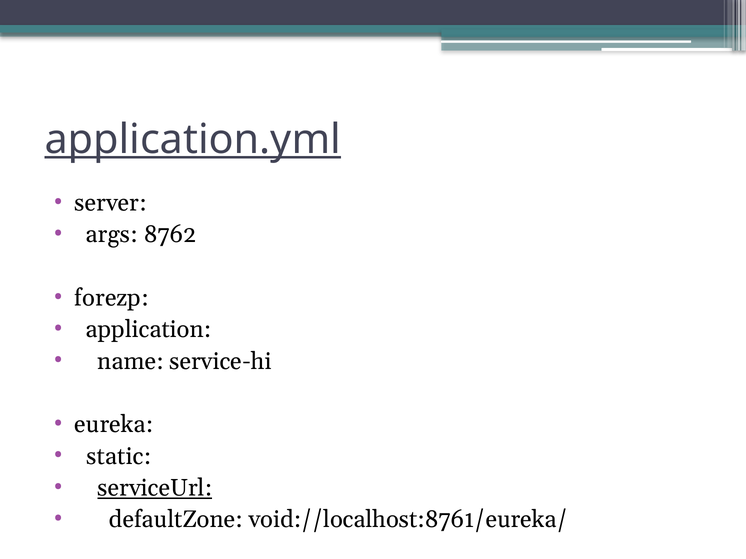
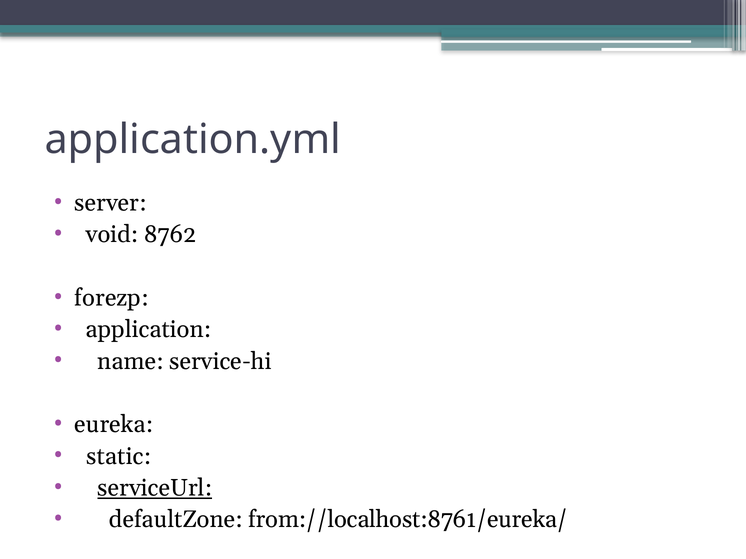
application.yml underline: present -> none (193, 140)
args: args -> void (112, 235)
void://localhost:8761/eureka/: void://localhost:8761/eureka/ -> from://localhost:8761/eureka/ (408, 520)
